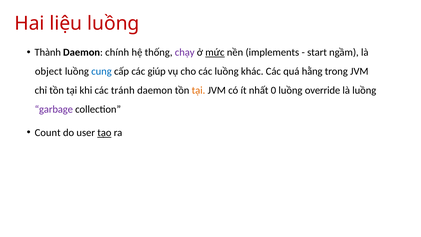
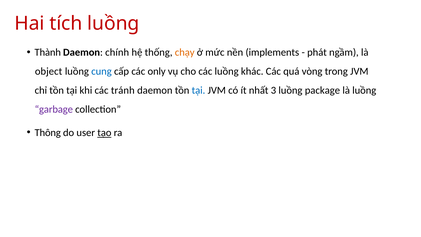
liệu: liệu -> tích (66, 23)
chạy colour: purple -> orange (185, 52)
mức underline: present -> none (215, 52)
start: start -> phát (317, 52)
giúp: giúp -> only (157, 71)
hằng: hằng -> vòng (312, 71)
tại colour: orange -> blue (199, 90)
0: 0 -> 3 (273, 90)
override: override -> package (322, 90)
Count: Count -> Thông (48, 133)
